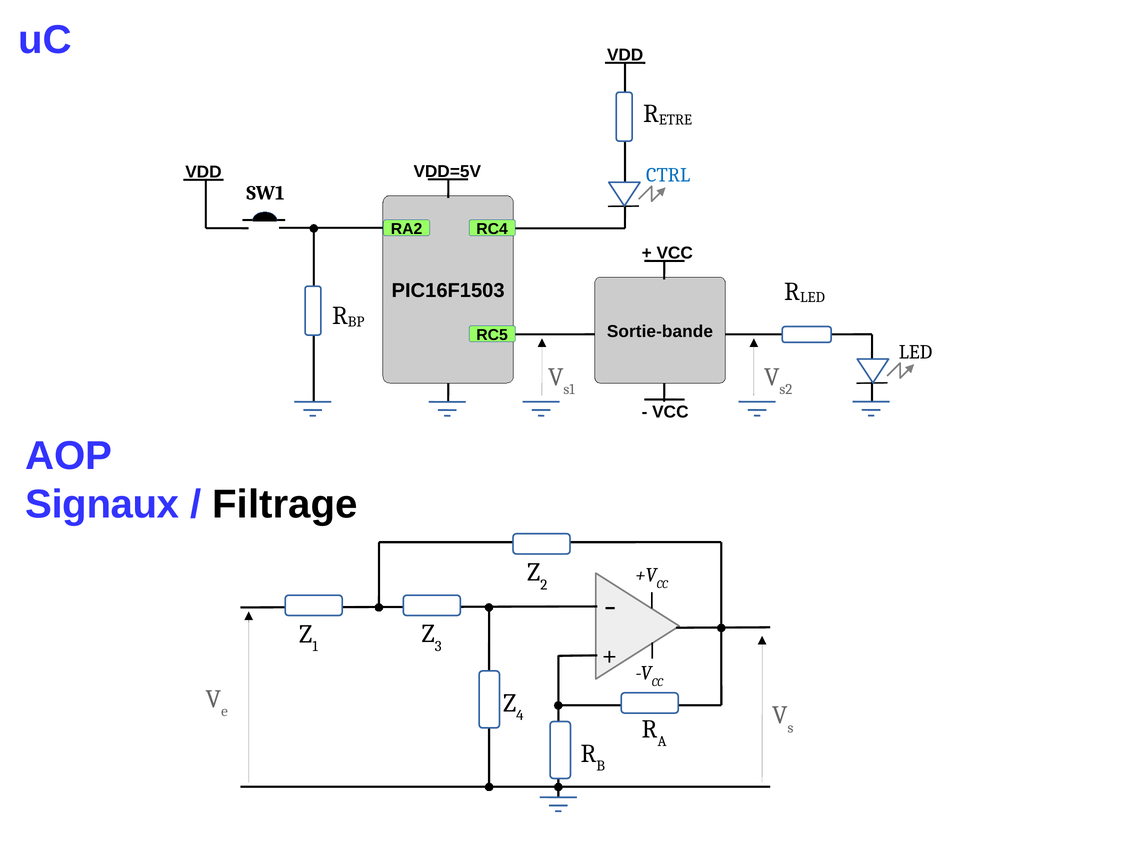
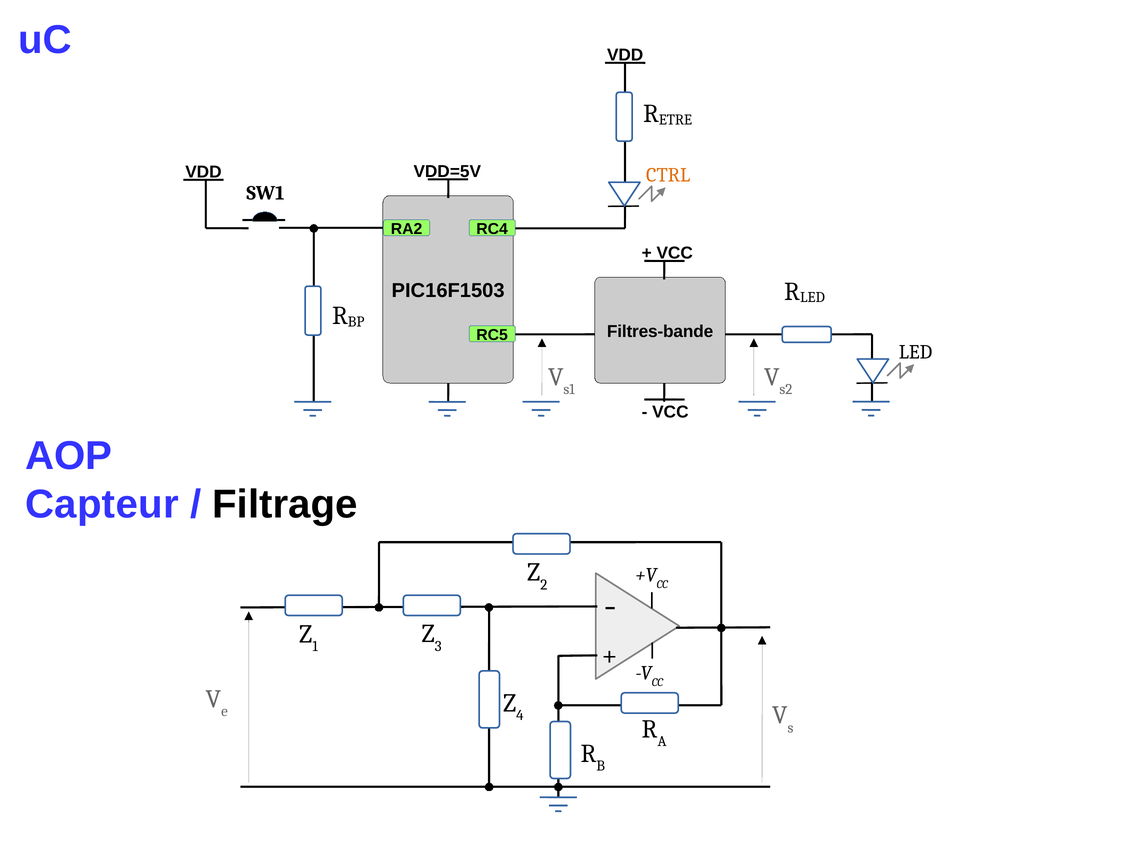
CTRL colour: blue -> orange (668, 175)
Sortie-bande: Sortie-bande -> Filtres-bande (660, 331)
Signaux: Signaux -> Capteur (102, 504)
